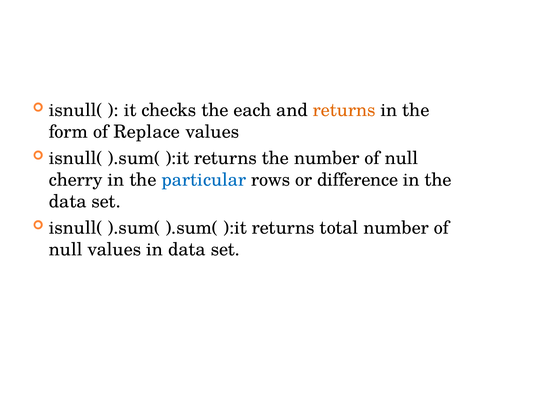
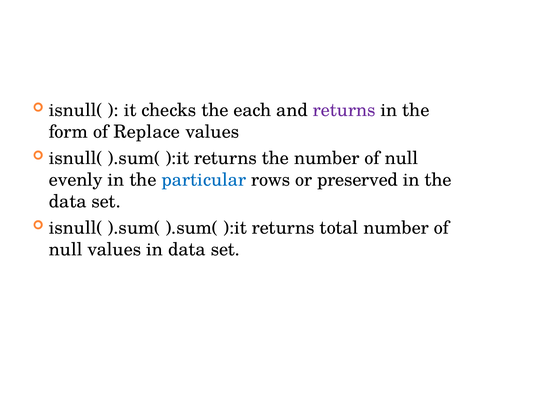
returns colour: orange -> purple (344, 110)
cherry: cherry -> evenly (76, 180)
difference: difference -> preserved (358, 180)
